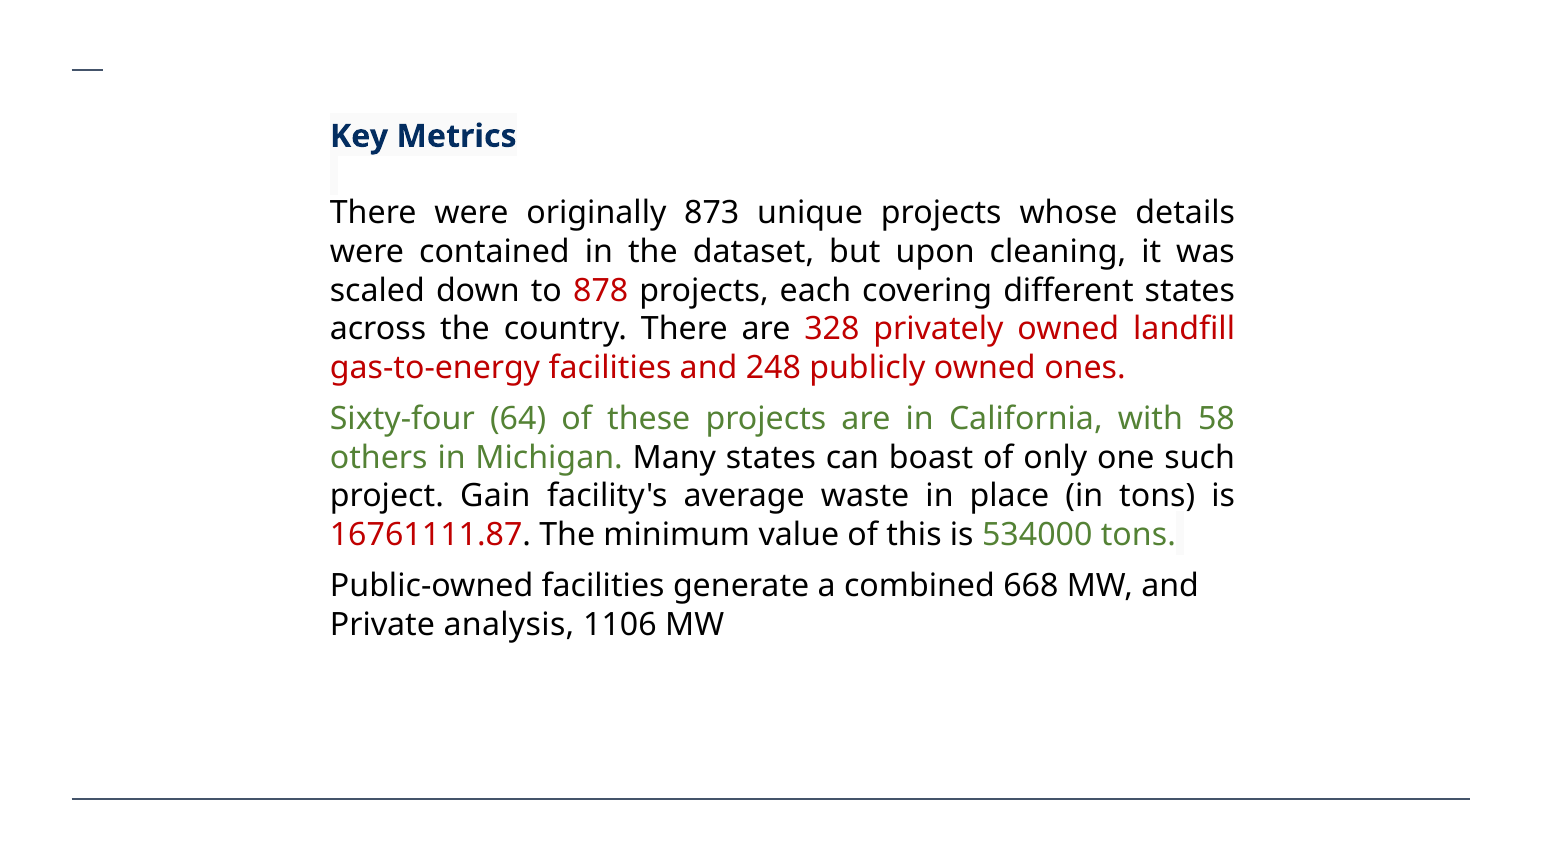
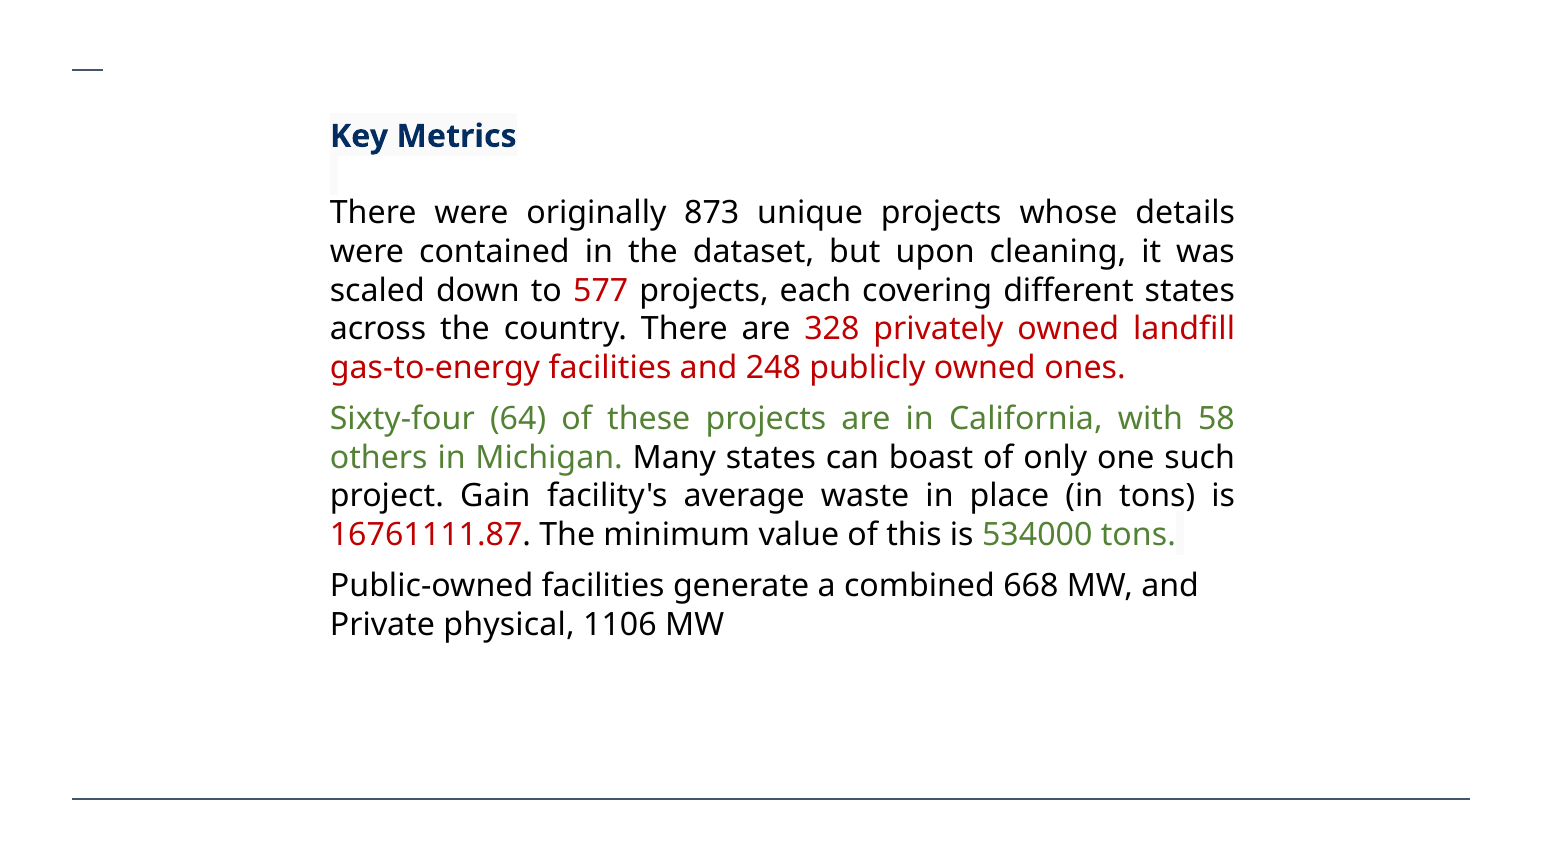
878: 878 -> 577 (601, 290)
analysis: analysis -> physical (509, 624)
